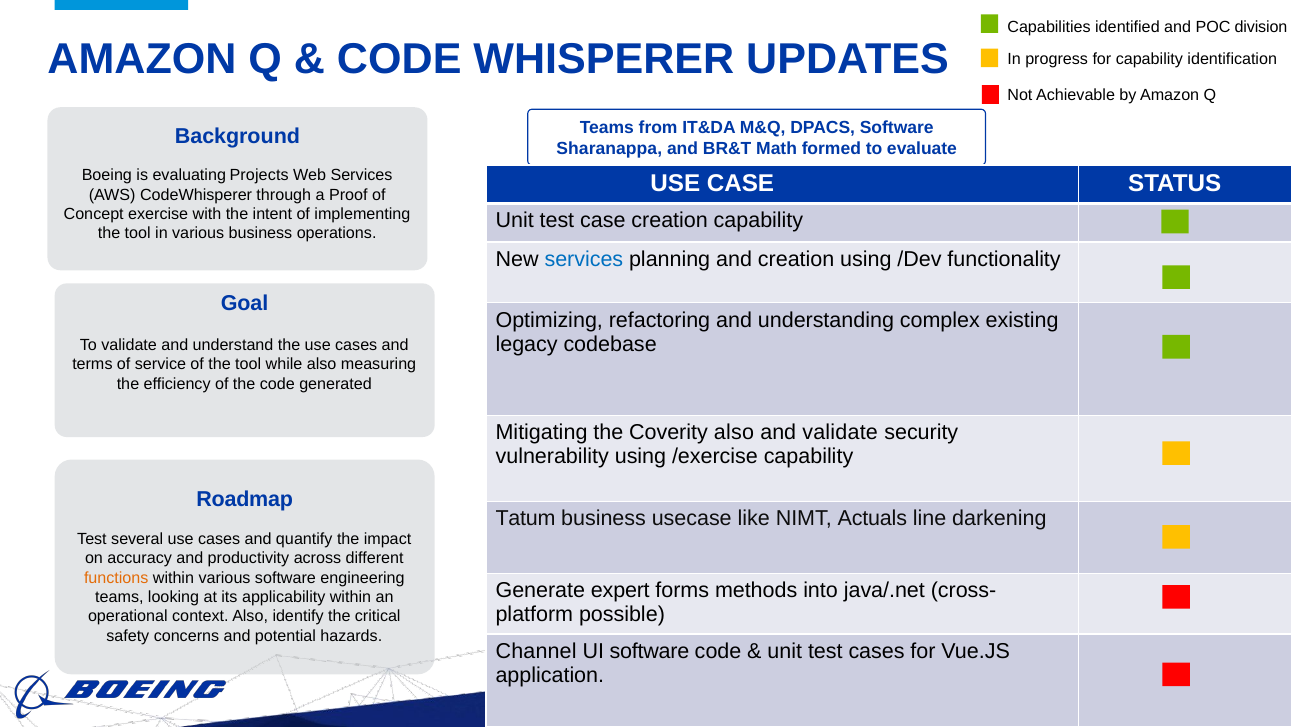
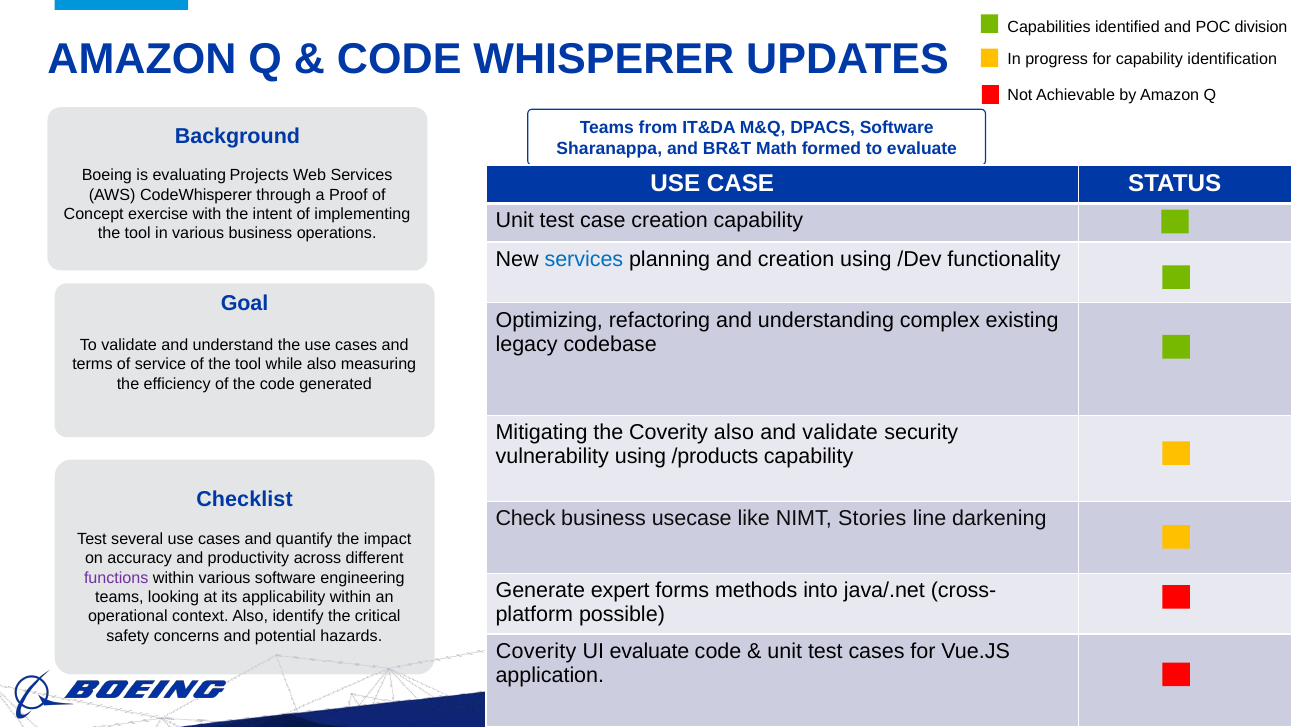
/exercise: /exercise -> /products (715, 456)
Roadmap: Roadmap -> Checklist (245, 500)
Tatum: Tatum -> Check (526, 519)
Actuals: Actuals -> Stories (872, 519)
functions colour: orange -> purple (116, 578)
Channel: Channel -> Coverity (536, 651)
UI software: software -> evaluate (649, 651)
